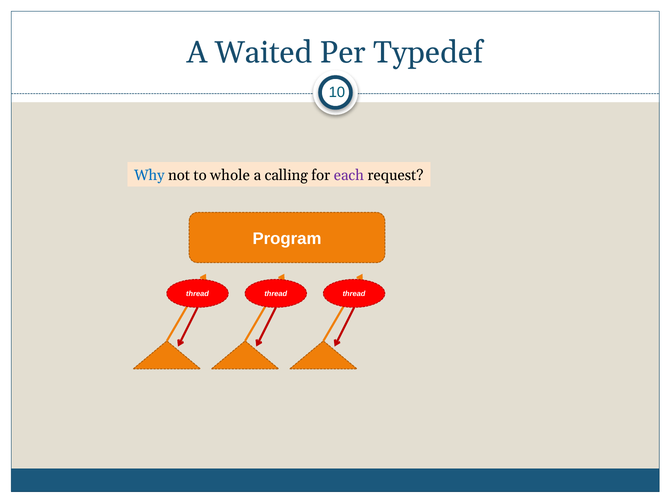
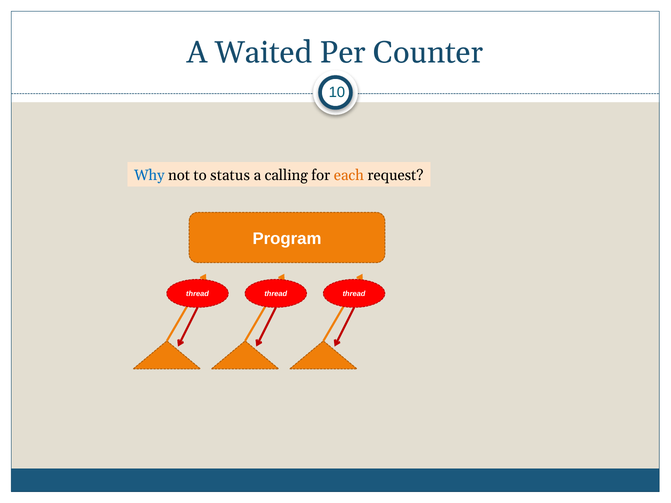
Typedef: Typedef -> Counter (428, 53)
whole: whole -> status (230, 175)
each colour: purple -> orange (349, 175)
